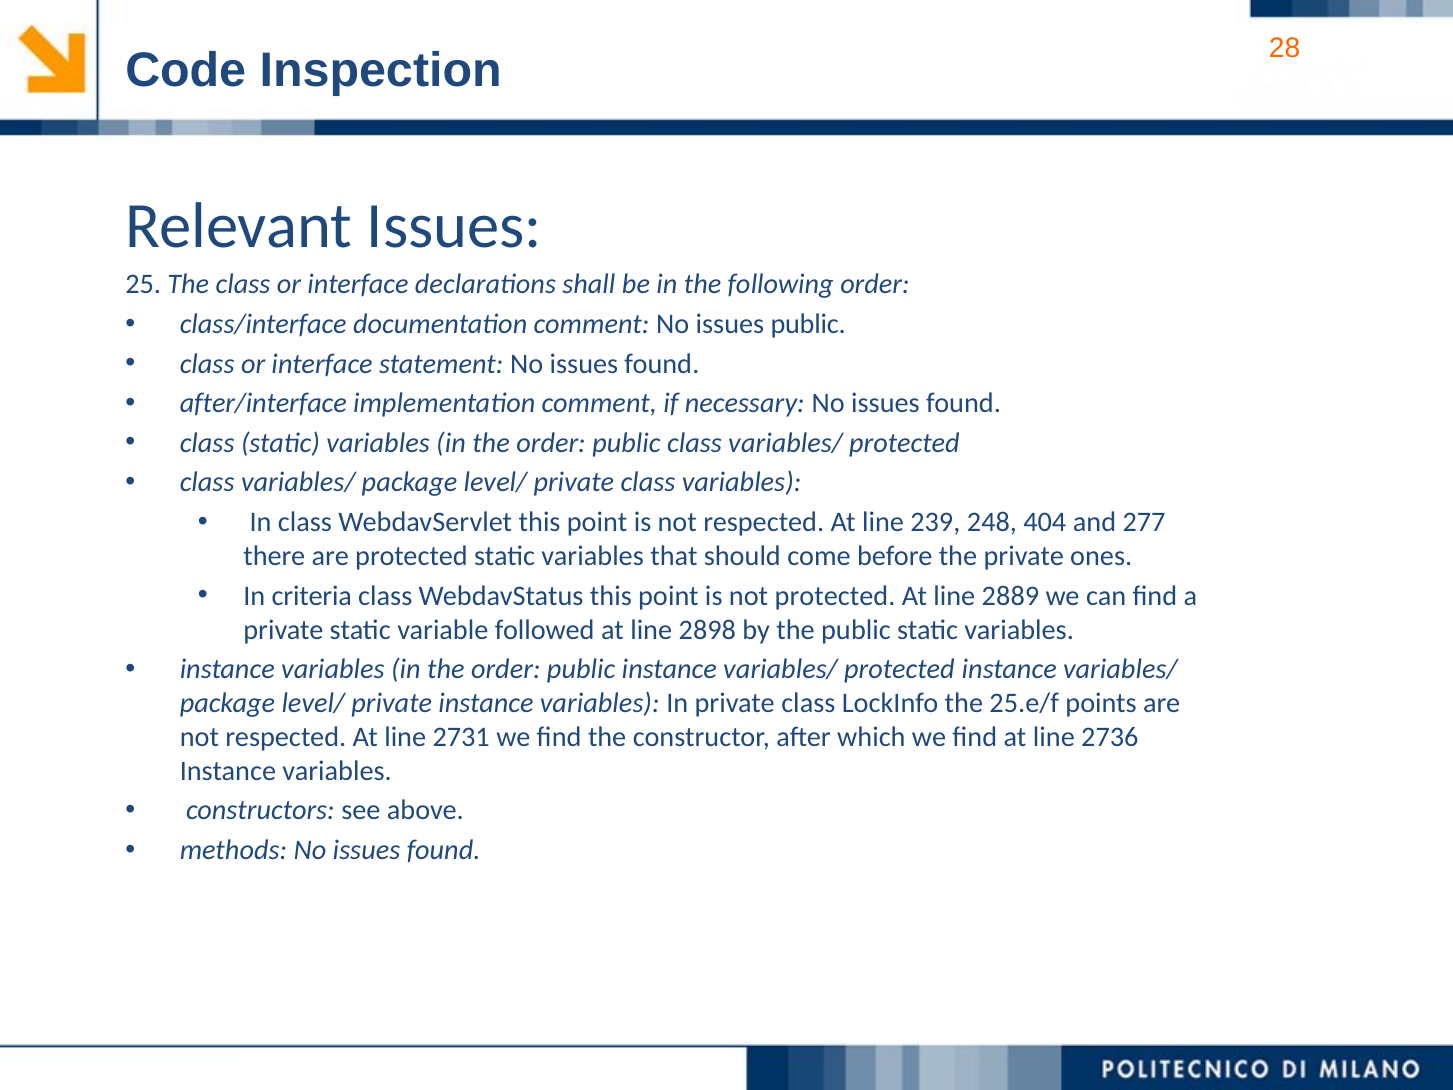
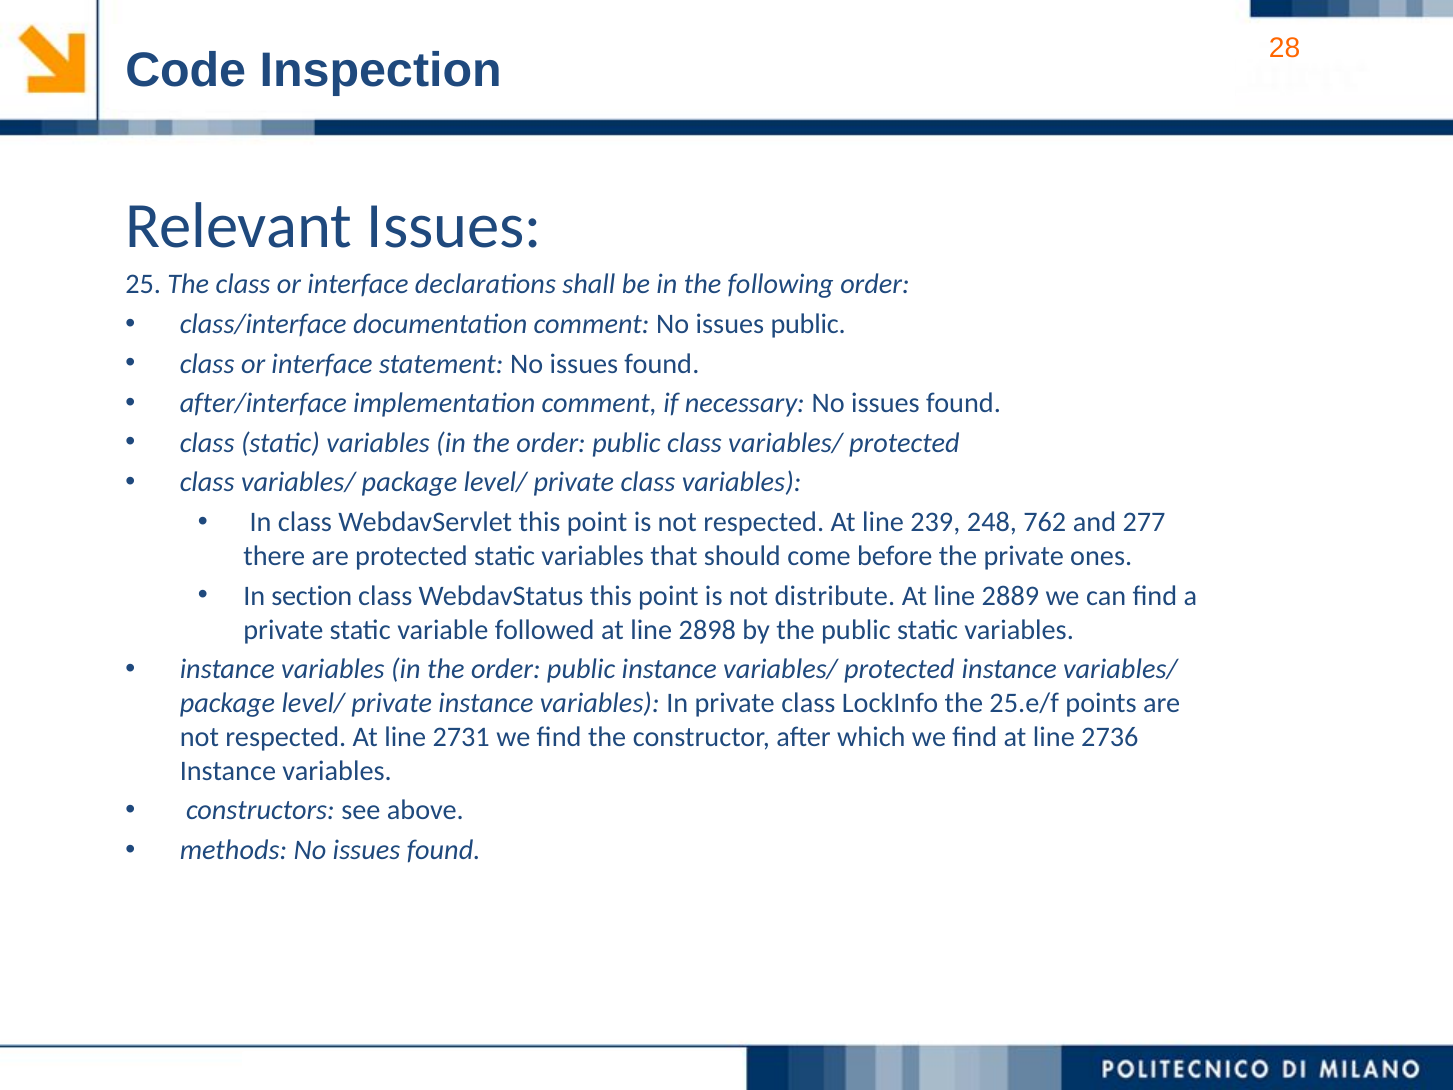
404: 404 -> 762 (1045, 522)
criteria: criteria -> section (312, 596)
not protected: protected -> distribute (835, 596)
